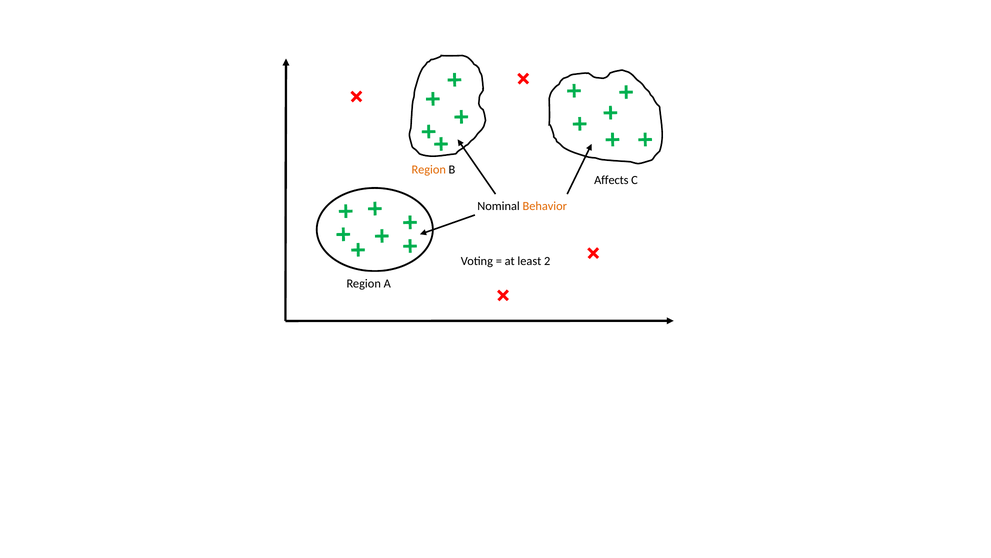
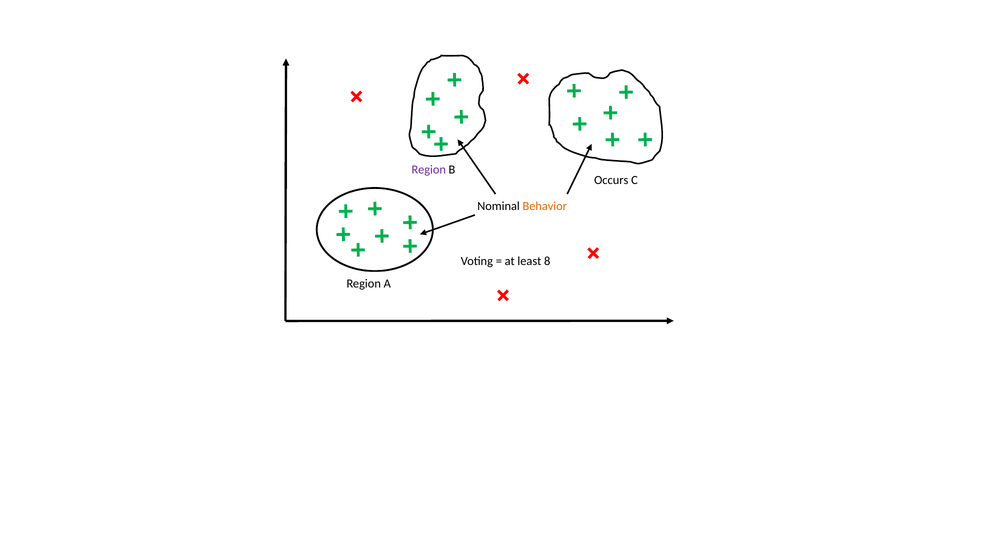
Region colour: orange -> purple (429, 170)
Affects: Affects -> Occurs (611, 180)
2: 2 -> 8 (547, 261)
